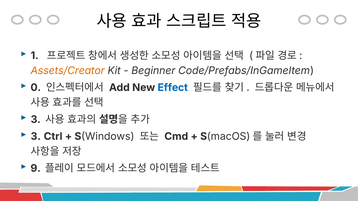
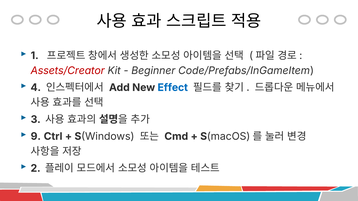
Assets/Creator colour: orange -> red (68, 71)
0: 0 -> 4 (36, 88)
3: 3 -> 9 (36, 137)
9: 9 -> 2 (36, 169)
